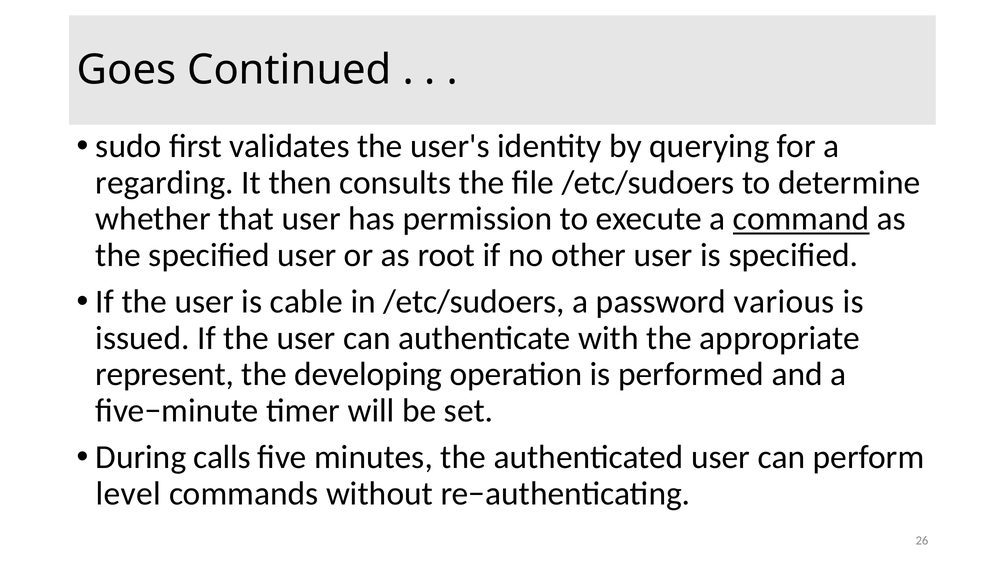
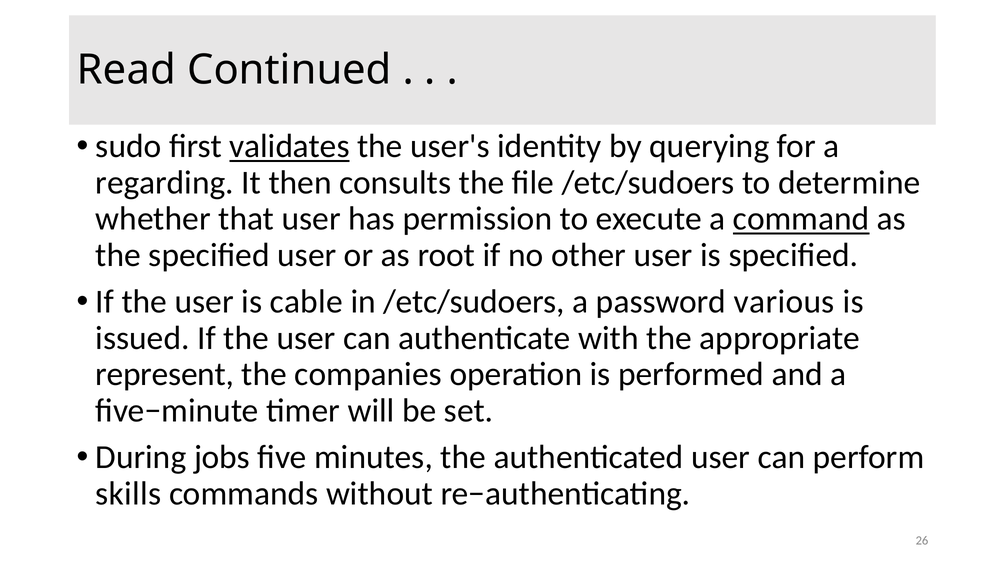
Goes: Goes -> Read (126, 70)
validates underline: none -> present (290, 146)
developing: developing -> companies (368, 374)
calls: calls -> jobs (222, 457)
level: level -> skills (128, 493)
